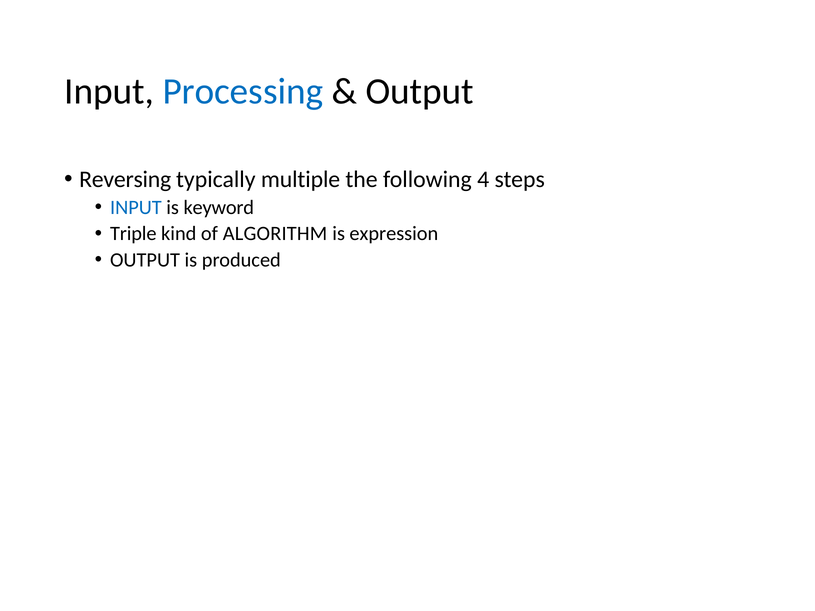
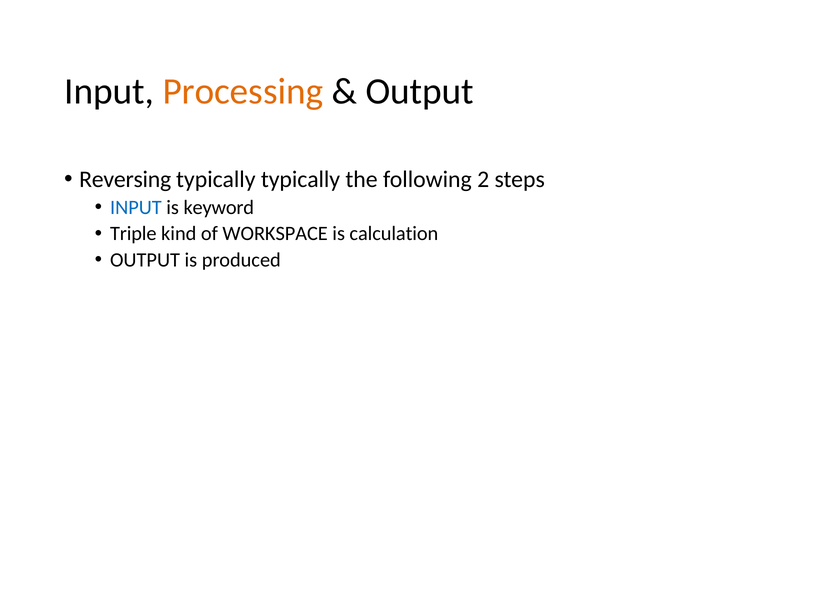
Processing colour: blue -> orange (243, 91)
typically multiple: multiple -> typically (301, 179)
4: 4 -> 2 (483, 179)
ALGORITHM: ALGORITHM -> WORKSPACE (275, 234)
expression: expression -> calculation (394, 234)
